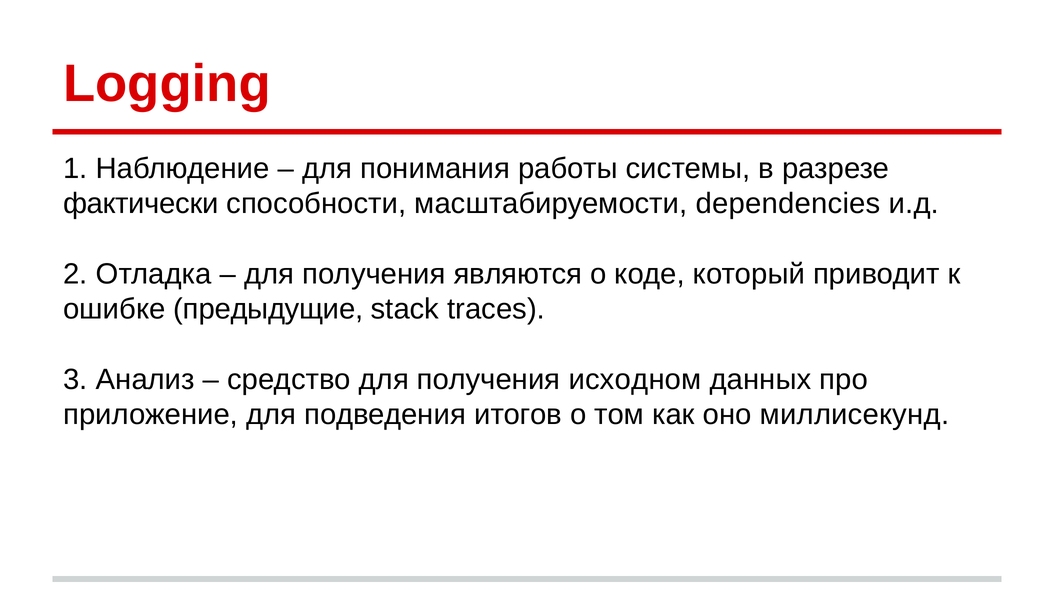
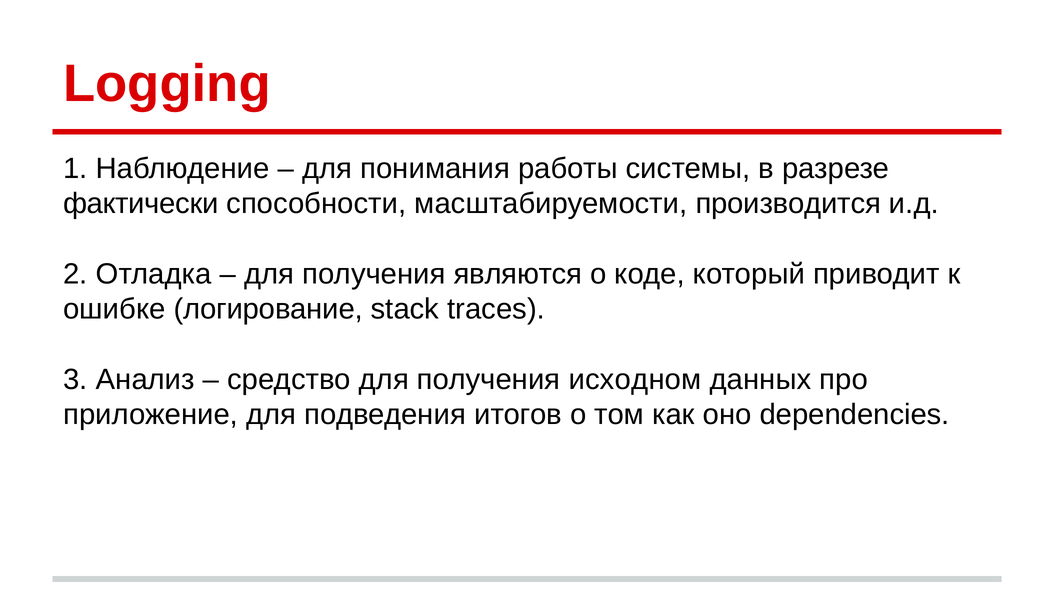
dependencies: dependencies -> производится (788, 204)
предыдущие: предыдущие -> логирование (268, 309)
миллисекунд: миллисекунд -> dependencies (855, 415)
